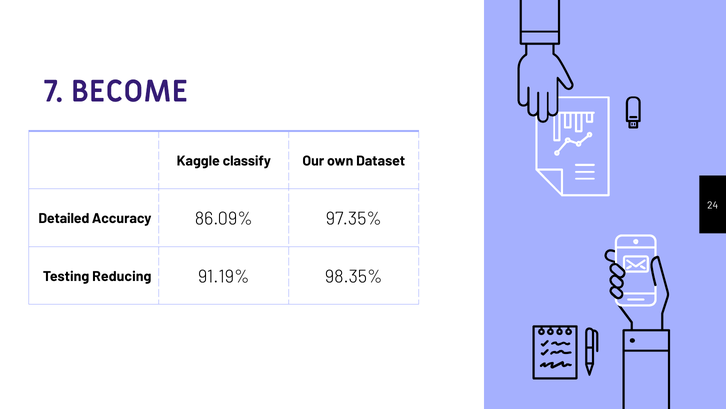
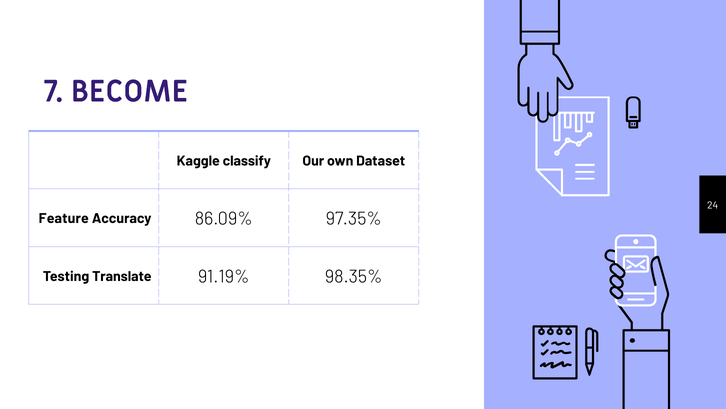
Detailed: Detailed -> Feature (64, 218)
Reducing: Reducing -> Translate (122, 276)
